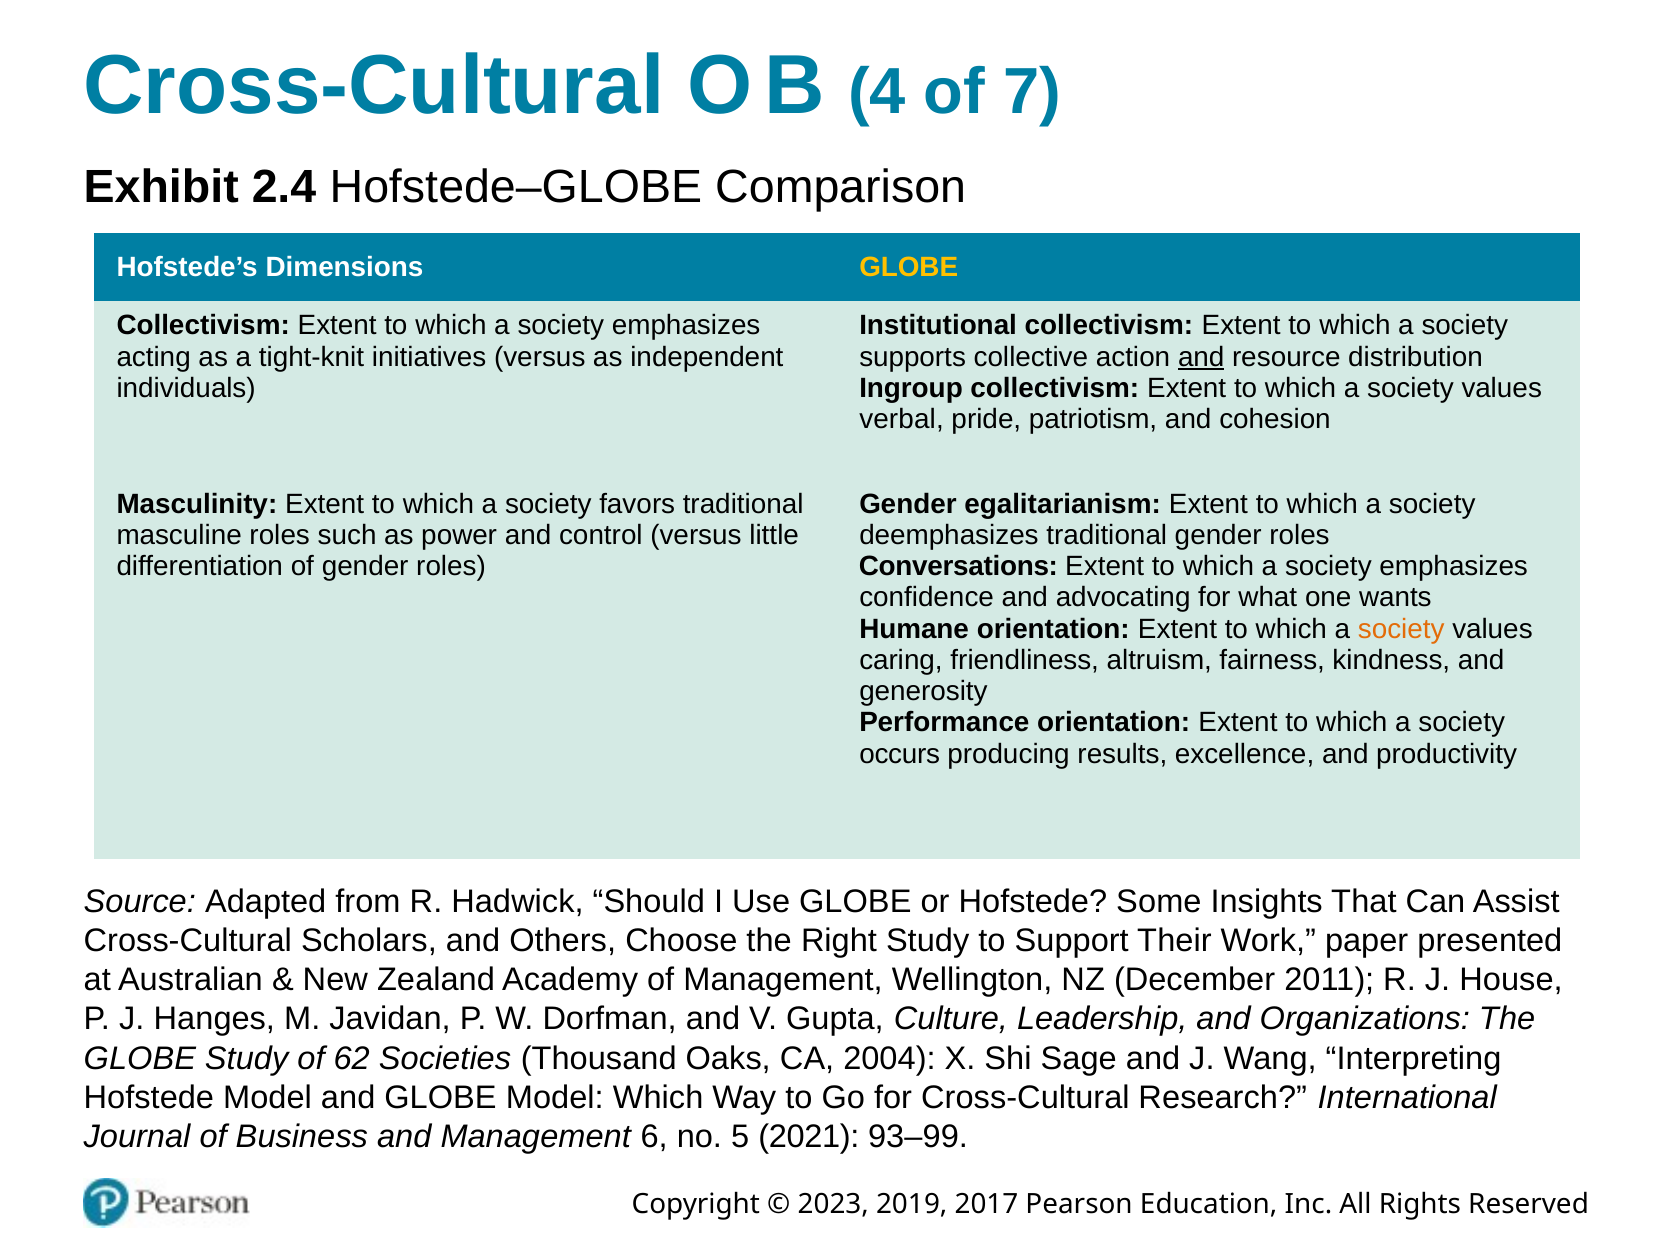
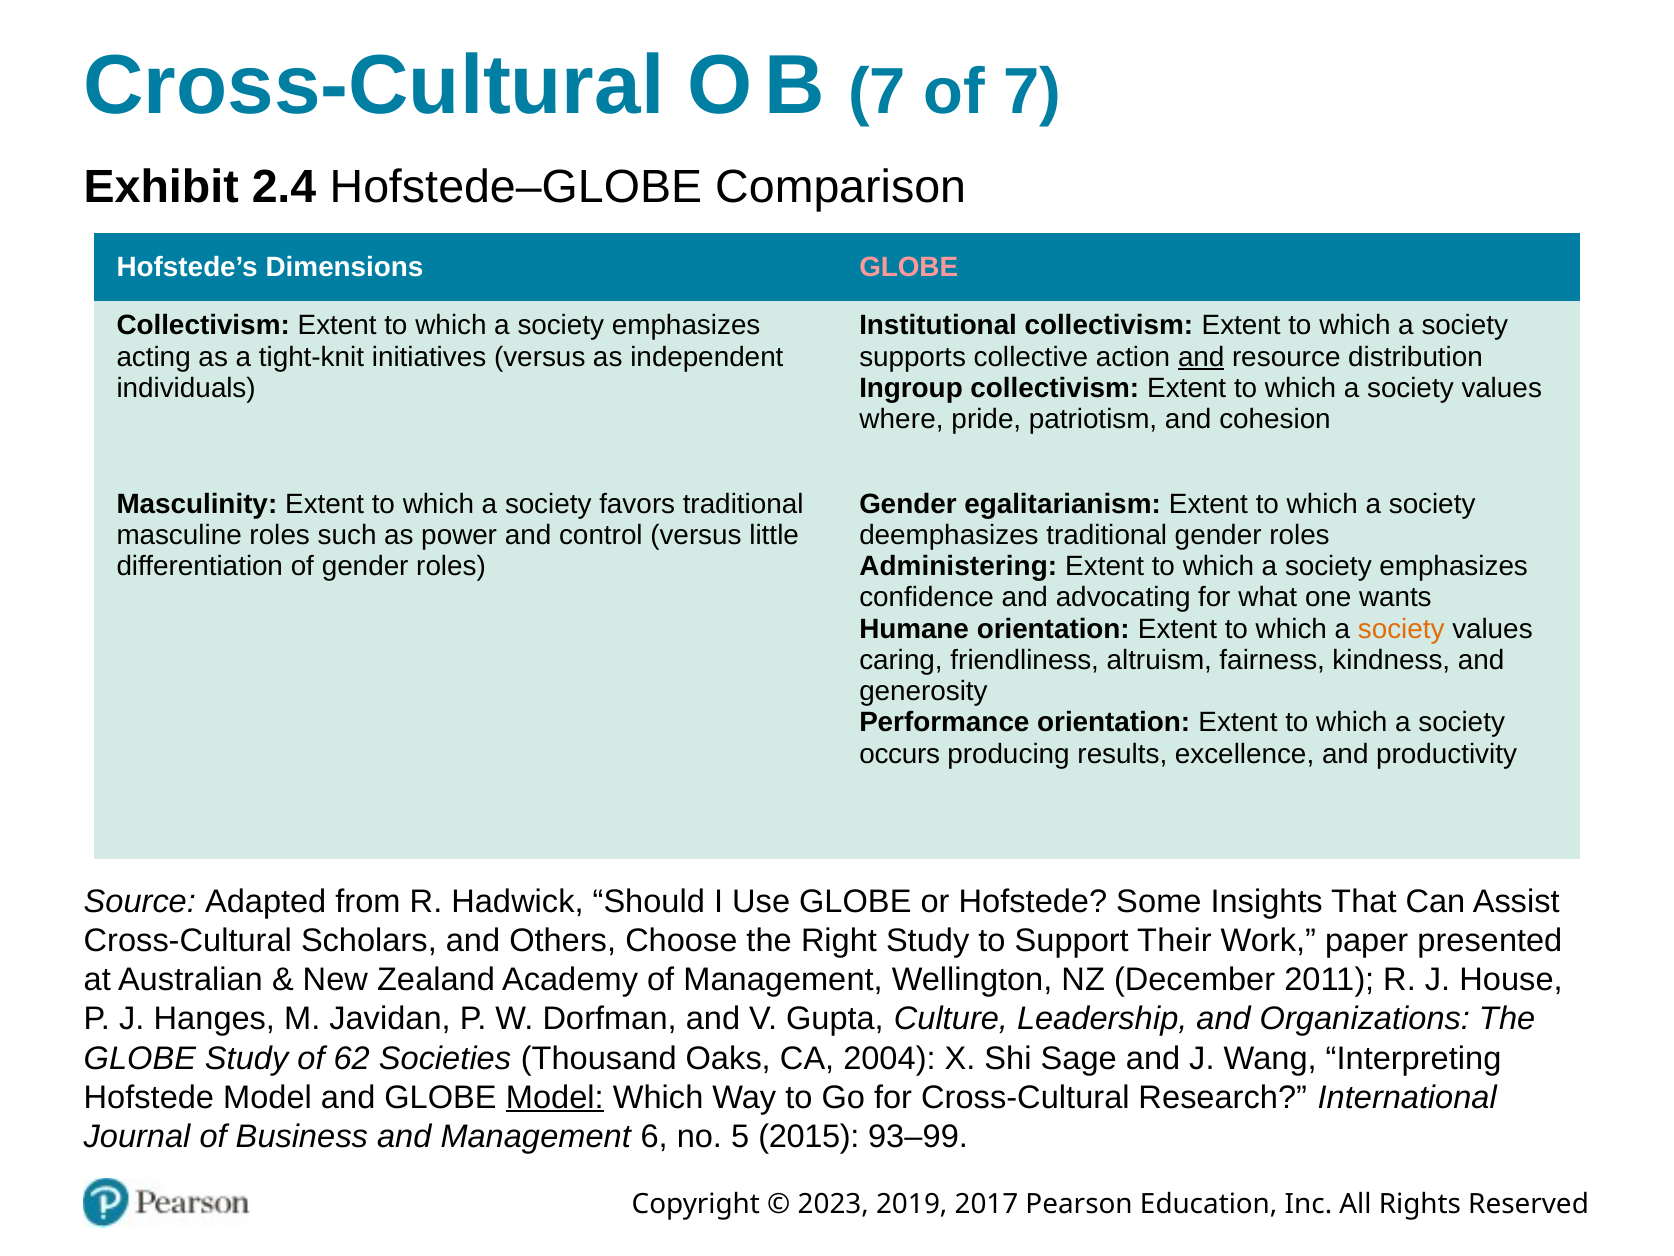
B 4: 4 -> 7 (877, 92)
GLOBE colour: yellow -> pink (909, 268)
verbal: verbal -> where (901, 419)
Conversations: Conversations -> Administering (958, 566)
Model underline: none -> present (555, 1097)
2021: 2021 -> 2015 (809, 1136)
